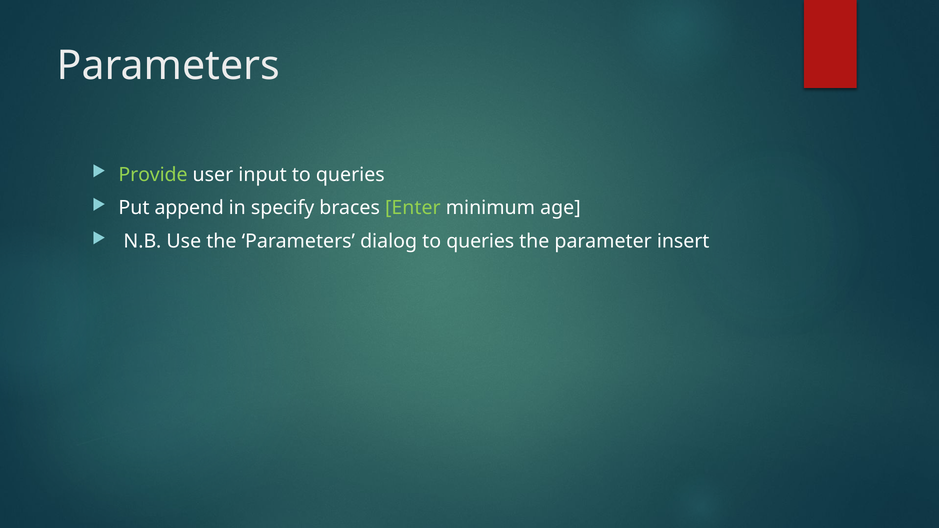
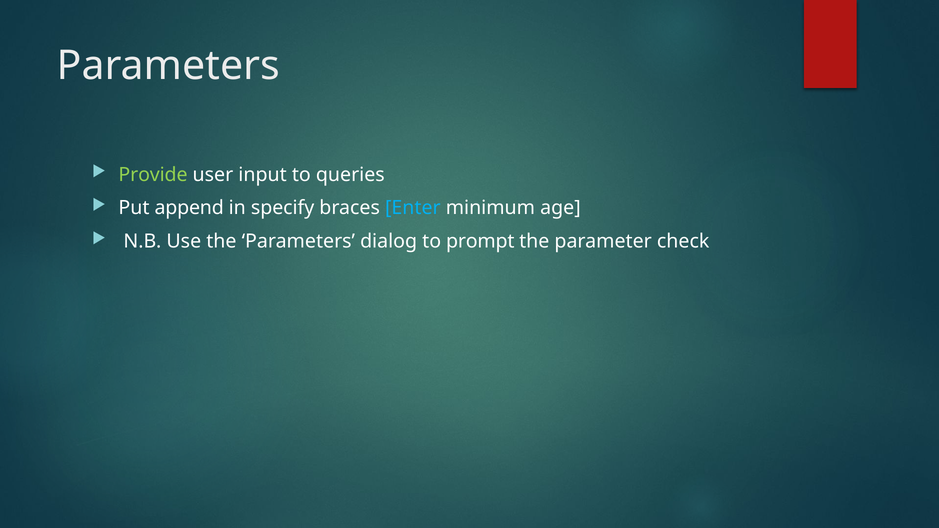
Enter colour: light green -> light blue (413, 208)
dialog to queries: queries -> prompt (480, 241)
insert: insert -> check (683, 241)
